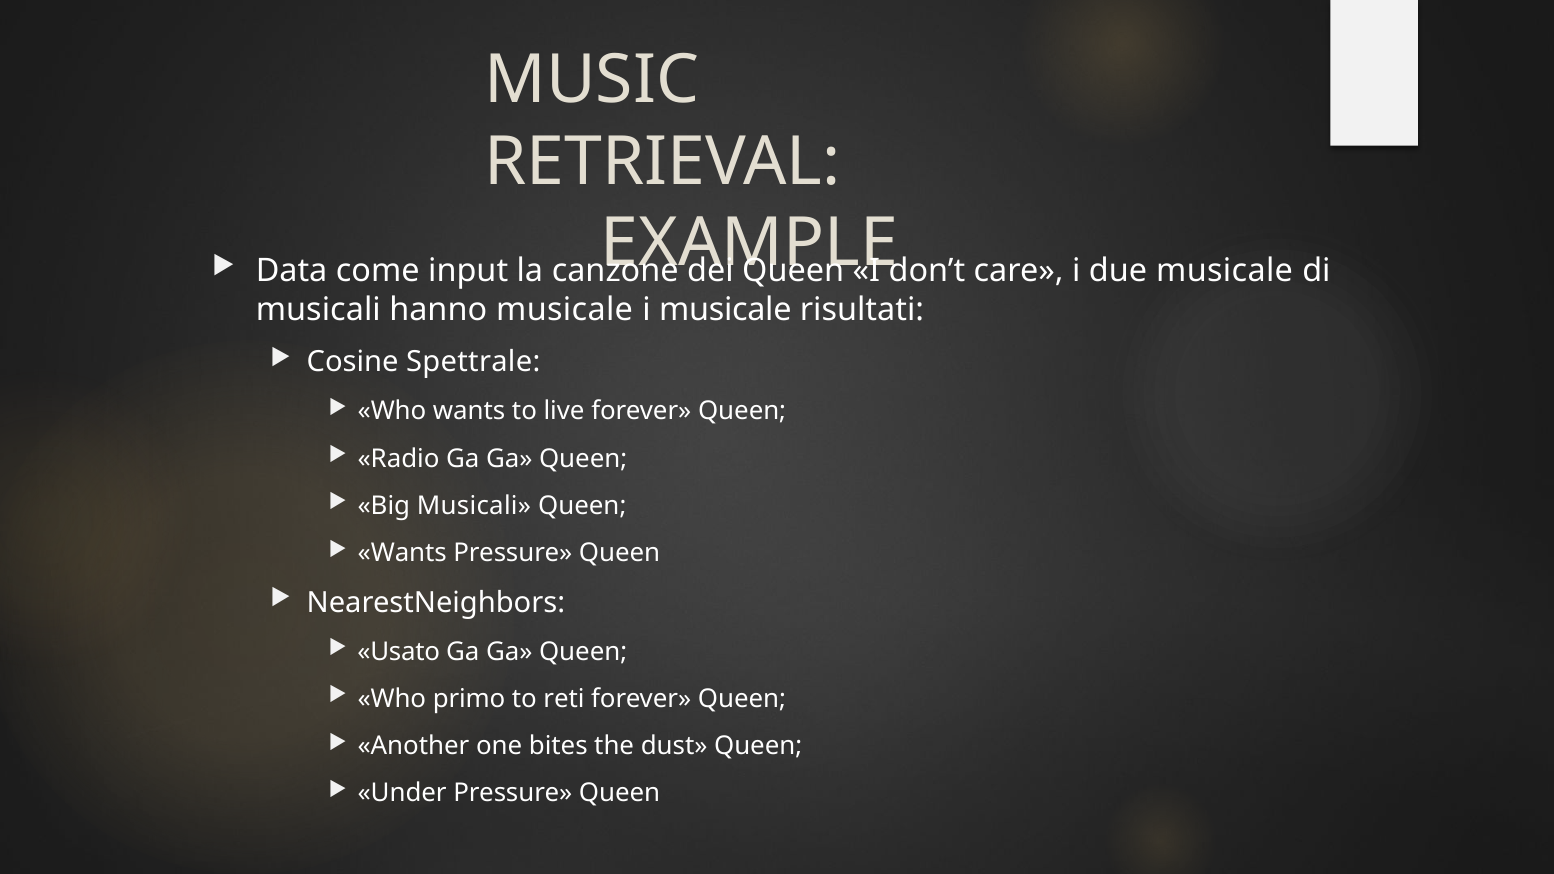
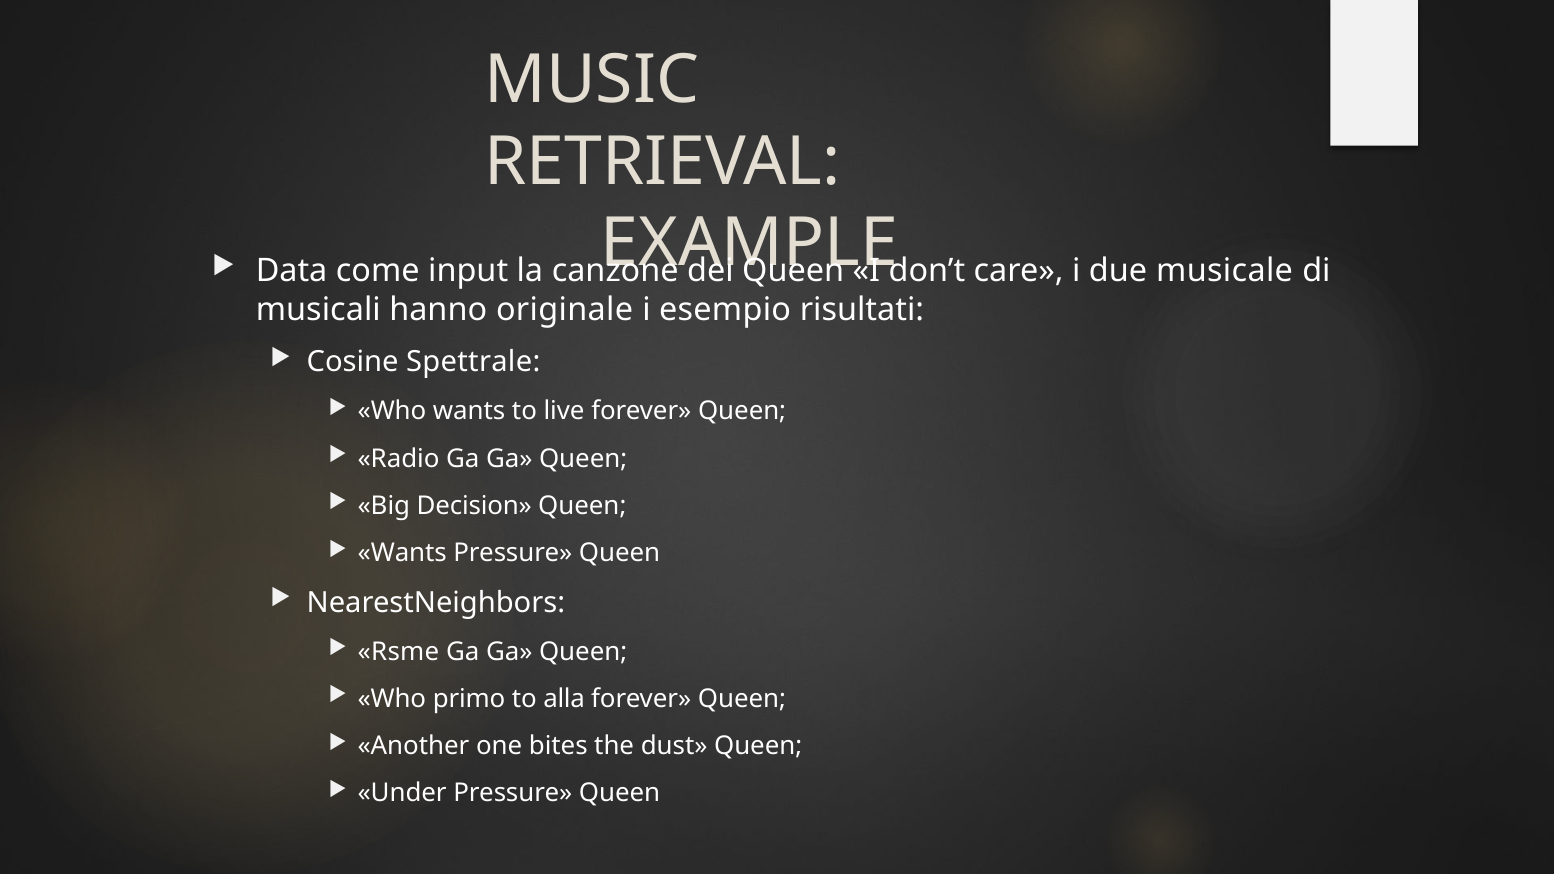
hanno musicale: musicale -> originale (565, 309)
i musicale: musicale -> esempio (725, 309)
Big Musicali: Musicali -> Decision (474, 506)
Usato: Usato -> Rsme (398, 652)
reti: reti -> alla (564, 699)
